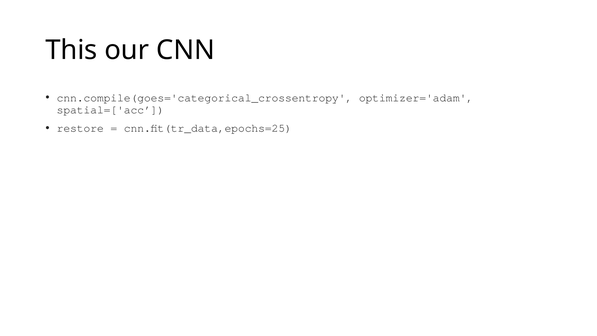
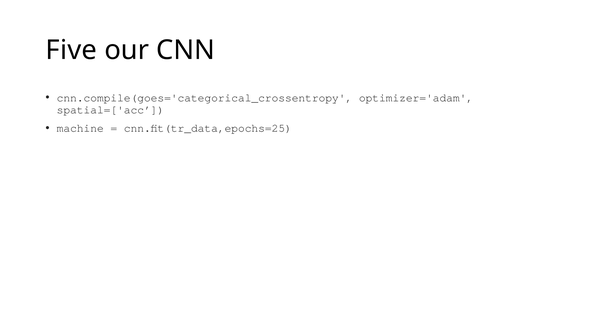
This: This -> Five (71, 50)
restore: restore -> machine (80, 128)
